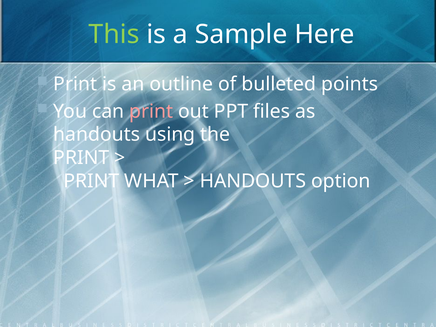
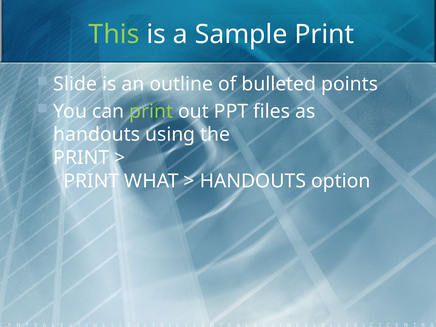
Sample Here: Here -> Print (324, 35)
Print: Print -> Slide (75, 84)
print colour: pink -> light green (151, 111)
